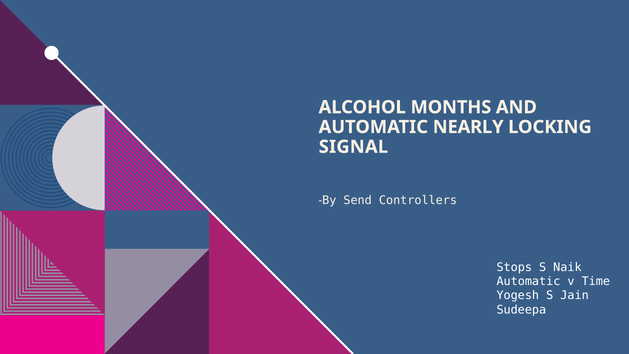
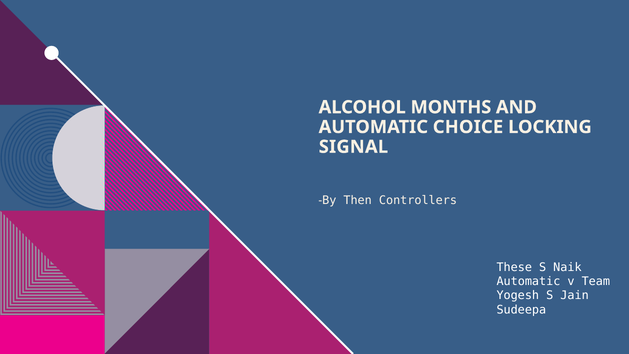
NEARLY: NEARLY -> CHOICE (468, 127)
Send: Send -> Then (358, 200)
Stops: Stops -> These (514, 267)
Time: Time -> Team (596, 281)
